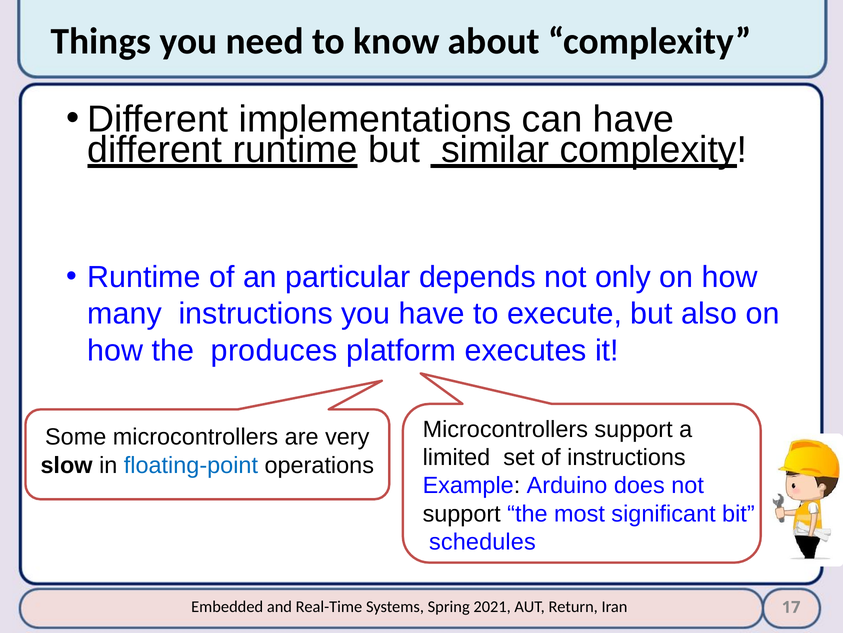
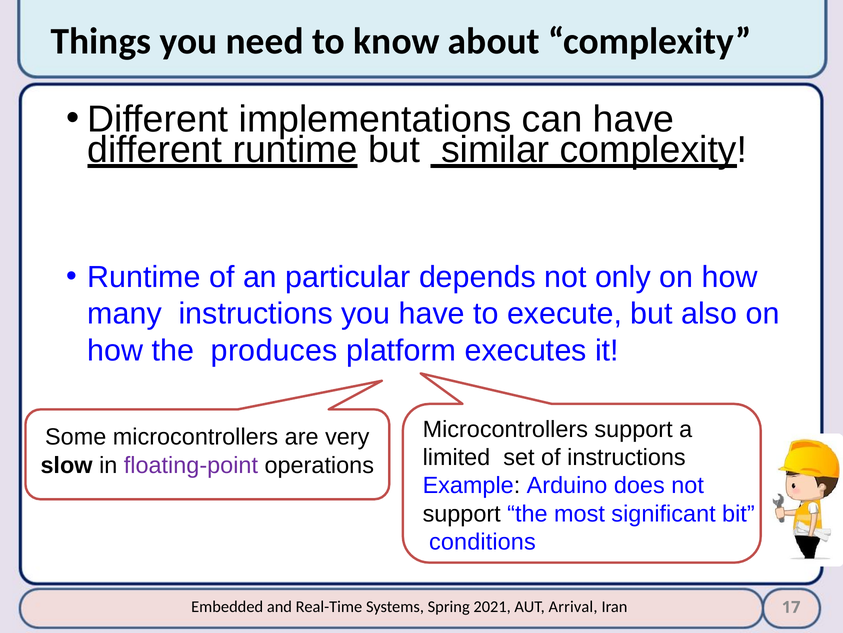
floating-point colour: blue -> purple (191, 465)
schedules: schedules -> conditions (482, 541)
Return: Return -> Arrival (573, 606)
